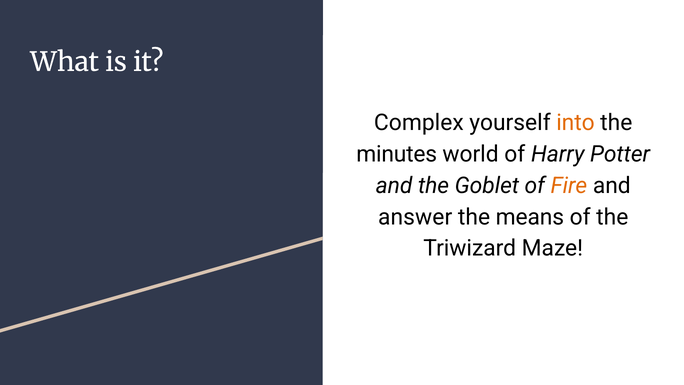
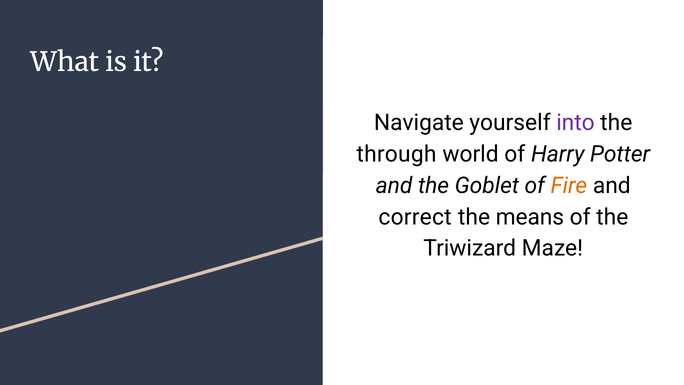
Complex: Complex -> Navigate (419, 122)
into colour: orange -> purple (575, 122)
minutes: minutes -> through (396, 154)
answer: answer -> correct (415, 217)
